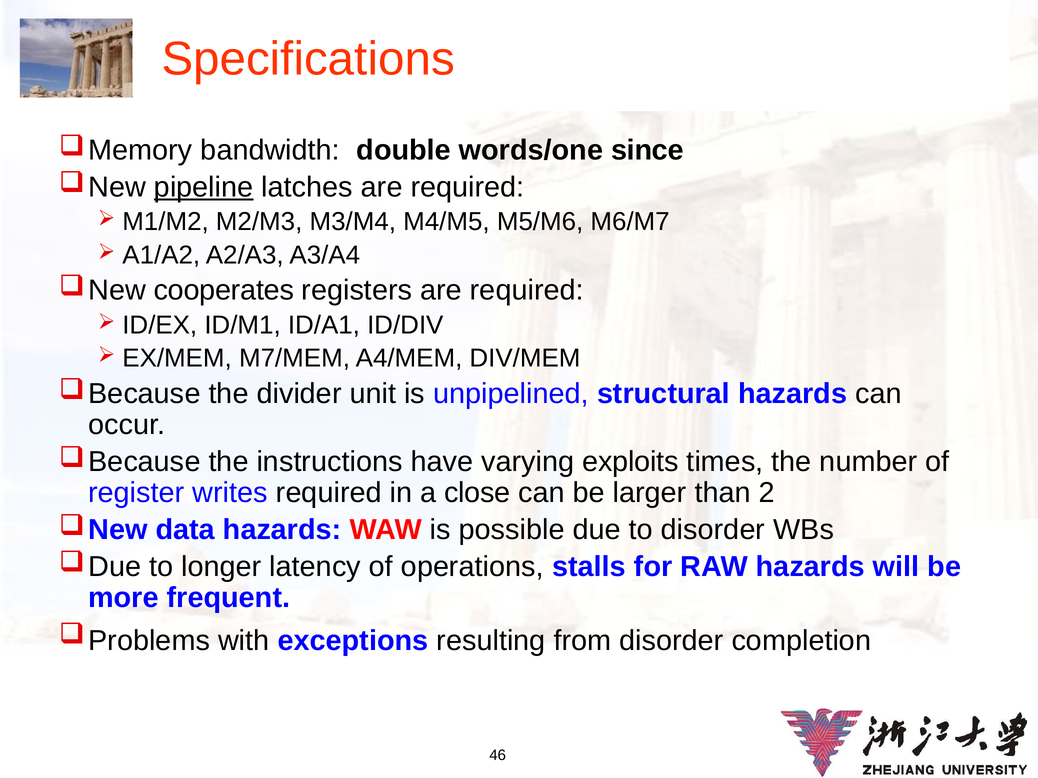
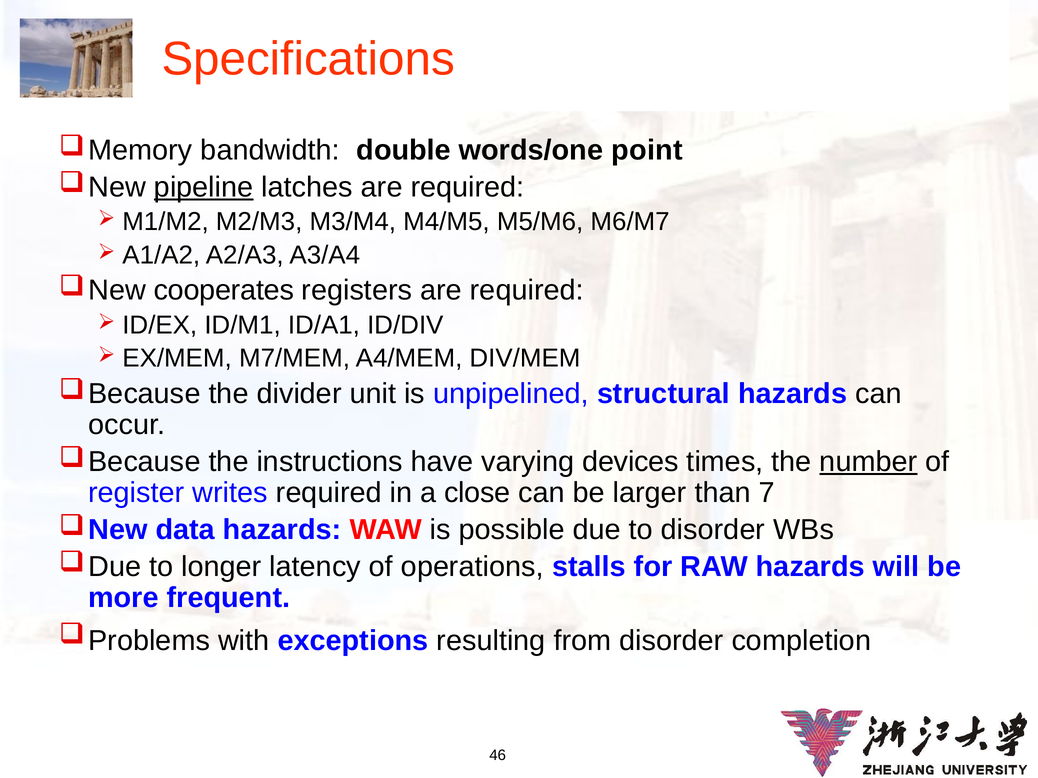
since: since -> point (647, 150)
exploits: exploits -> devices (630, 462)
number underline: none -> present (868, 462)
2: 2 -> 7 (767, 493)
